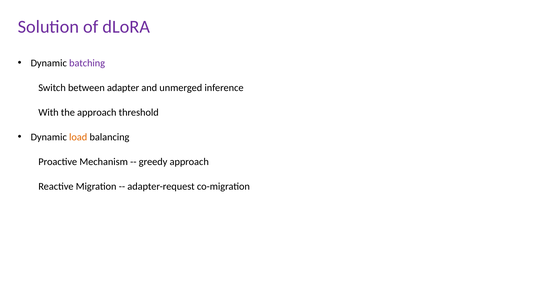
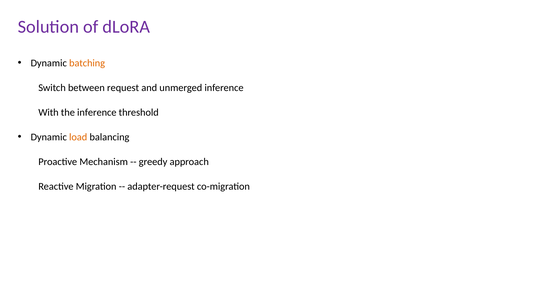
batching colour: purple -> orange (87, 63)
adapter: adapter -> request (123, 88)
the approach: approach -> inference (97, 113)
